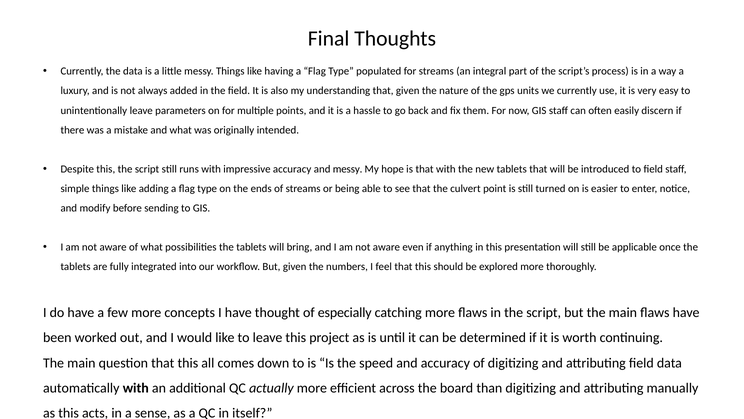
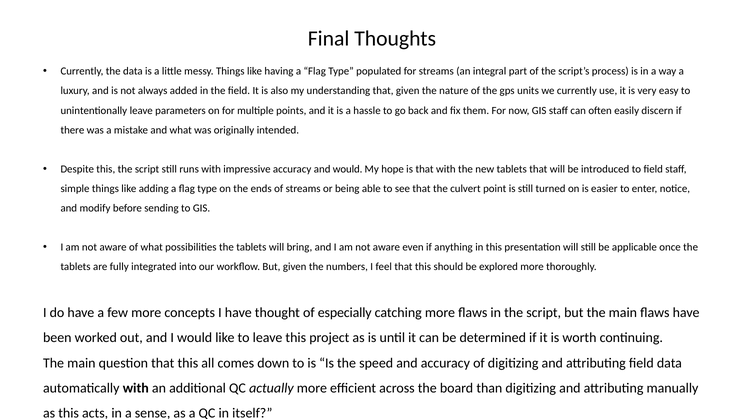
and messy: messy -> would (348, 169)
